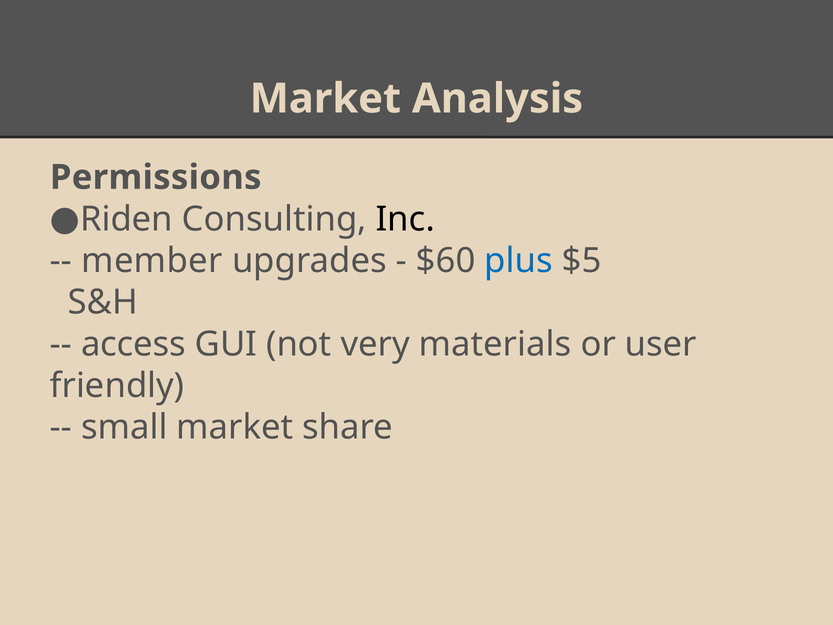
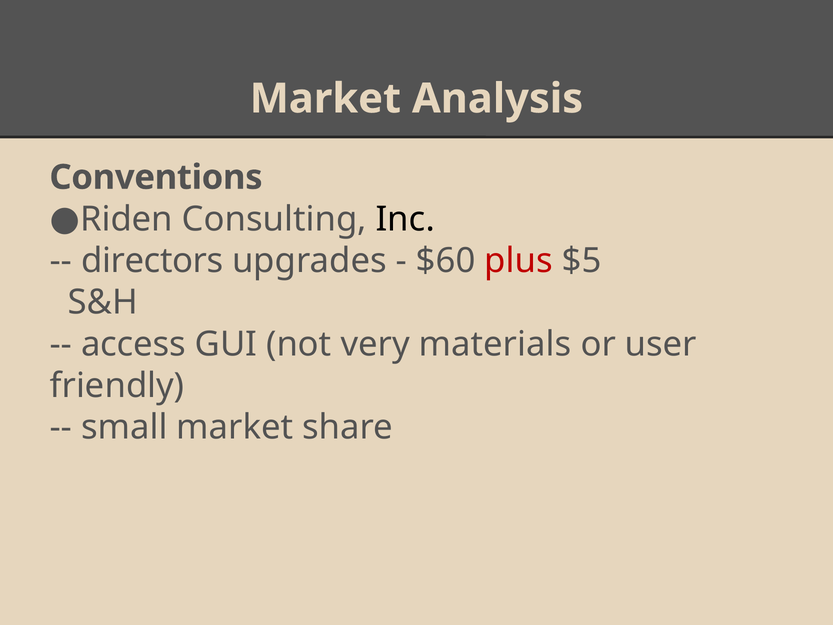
Permissions: Permissions -> Conventions (156, 177)
member: member -> directors (152, 261)
plus colour: blue -> red (519, 261)
